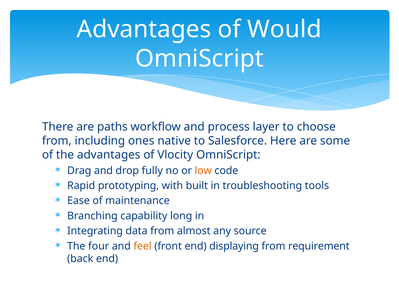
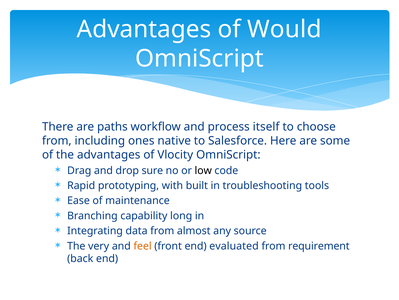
layer: layer -> itself (266, 127)
fully: fully -> sure (152, 170)
low colour: orange -> black (203, 170)
four: four -> very (99, 245)
displaying: displaying -> evaluated (234, 245)
